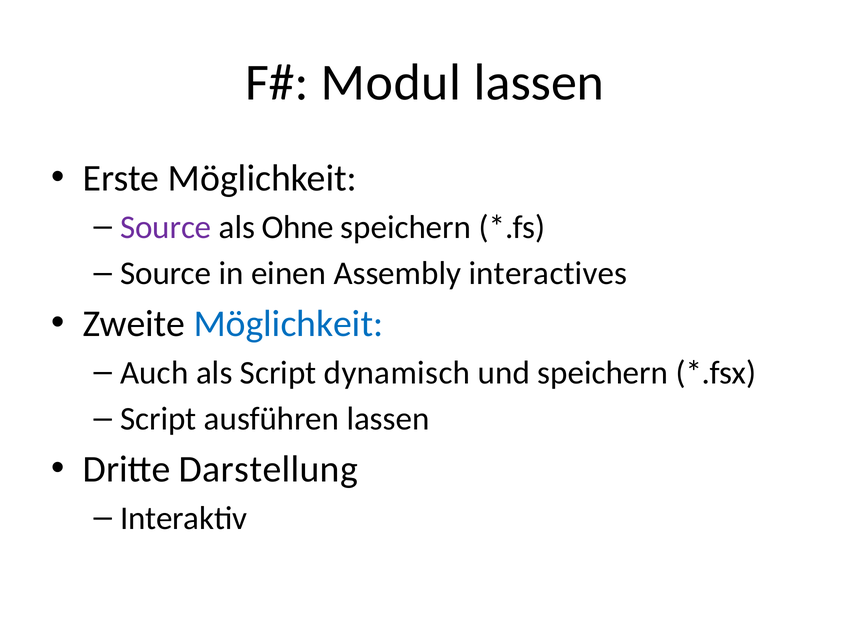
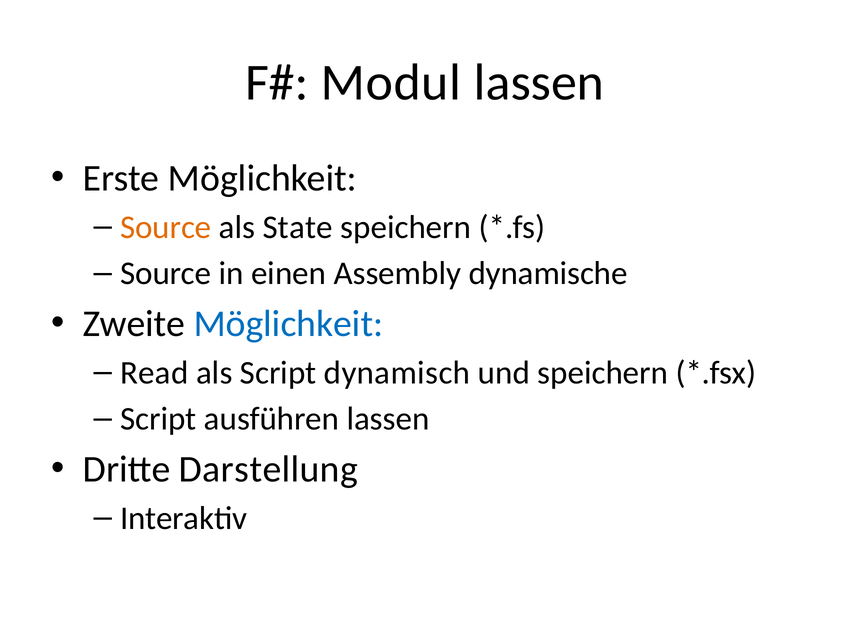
Source colour: purple -> orange (166, 227)
Ohne: Ohne -> State (298, 227)
interactives: interactives -> dynamische (548, 273)
Auch: Auch -> Read (154, 372)
